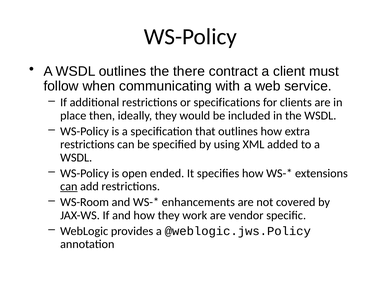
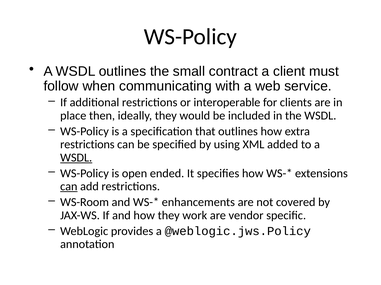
there: there -> small (189, 71)
specifications: specifications -> interoperable (227, 103)
WSDL underline: none -> present (76, 158)
